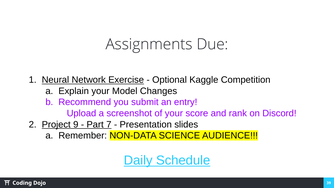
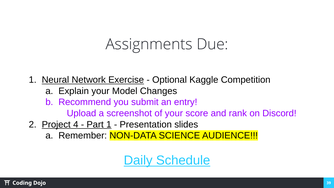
9: 9 -> 4 (76, 124)
Part 7: 7 -> 1 (109, 124)
